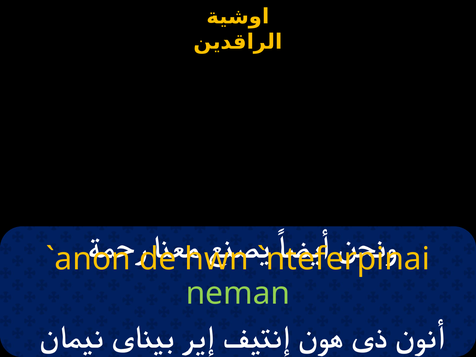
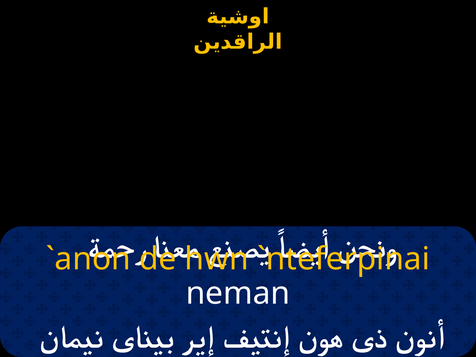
neman colour: light green -> white (238, 293)
